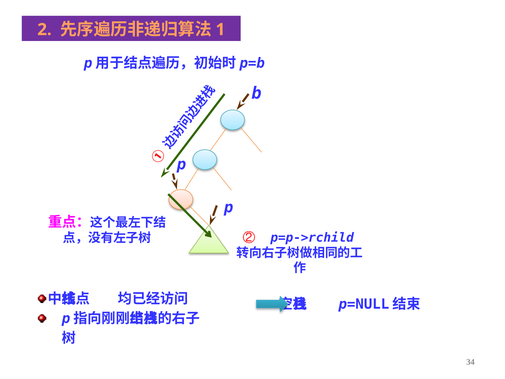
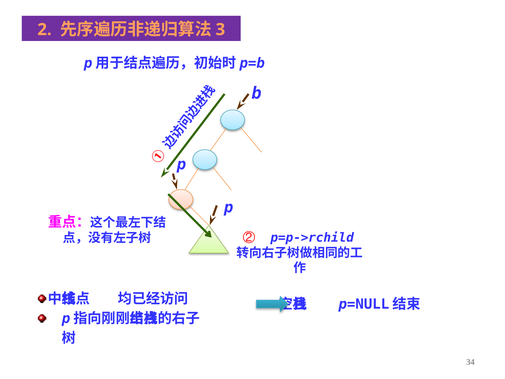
1: 1 -> 3 (220, 30)
